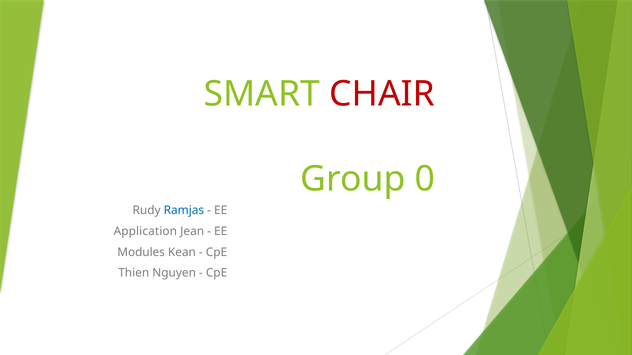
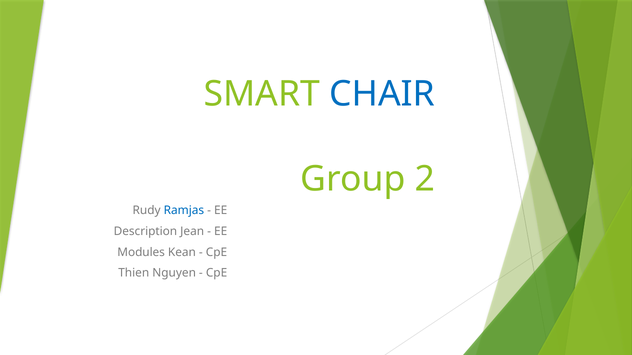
CHAIR colour: red -> blue (382, 94)
0: 0 -> 2 (425, 179)
Application: Application -> Description (145, 232)
